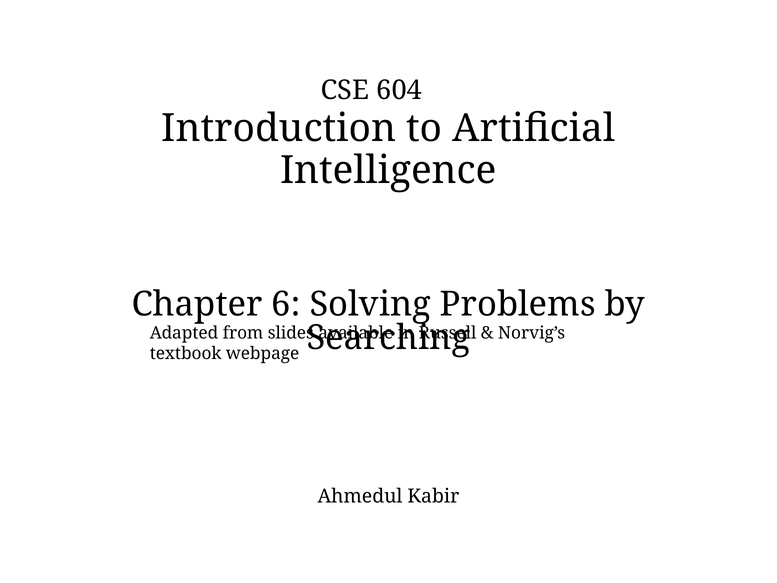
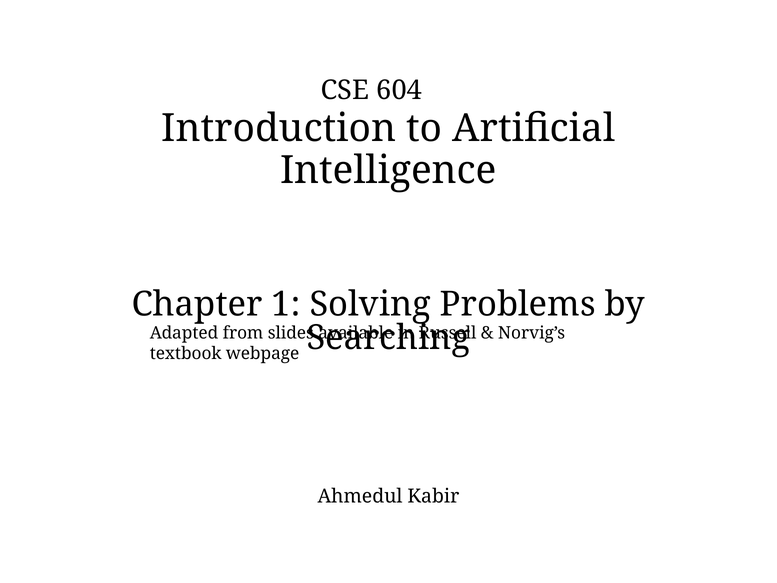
6: 6 -> 1 (286, 304)
